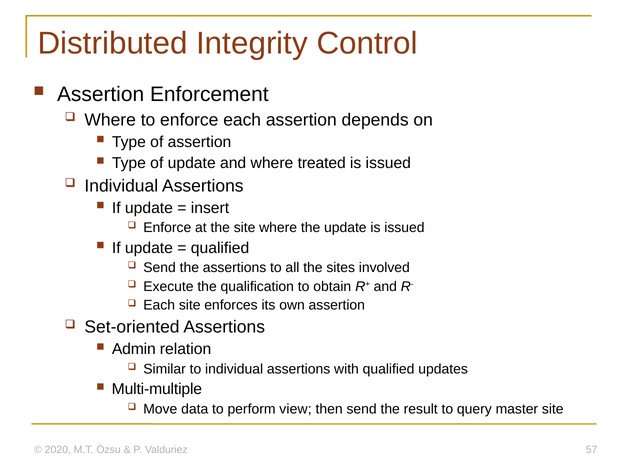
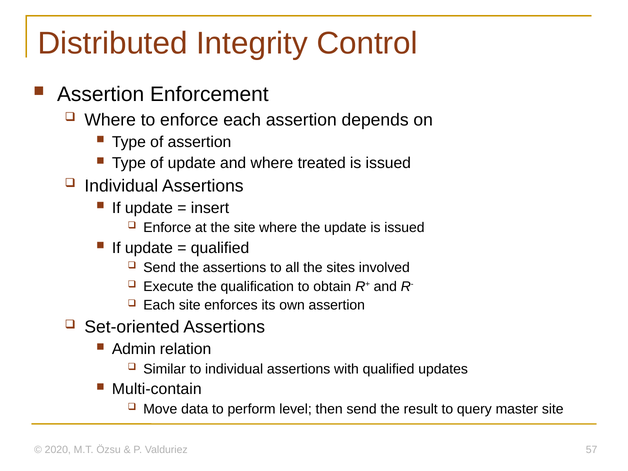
Multi-multiple: Multi-multiple -> Multi-contain (157, 389)
view: view -> level (296, 409)
